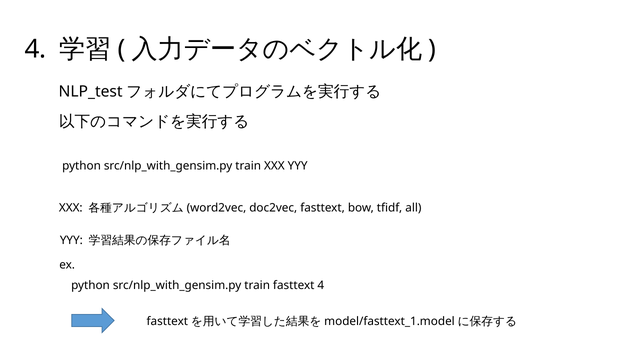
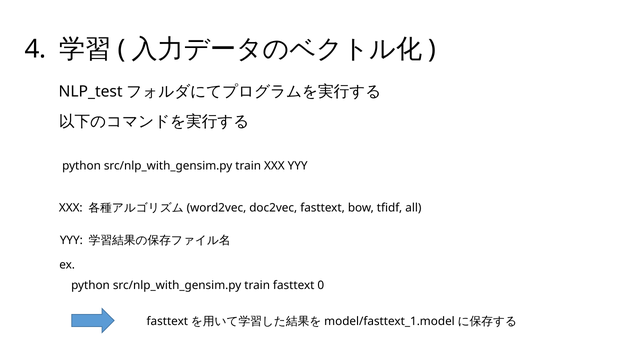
fasttext 4: 4 -> 0 (321, 286)
